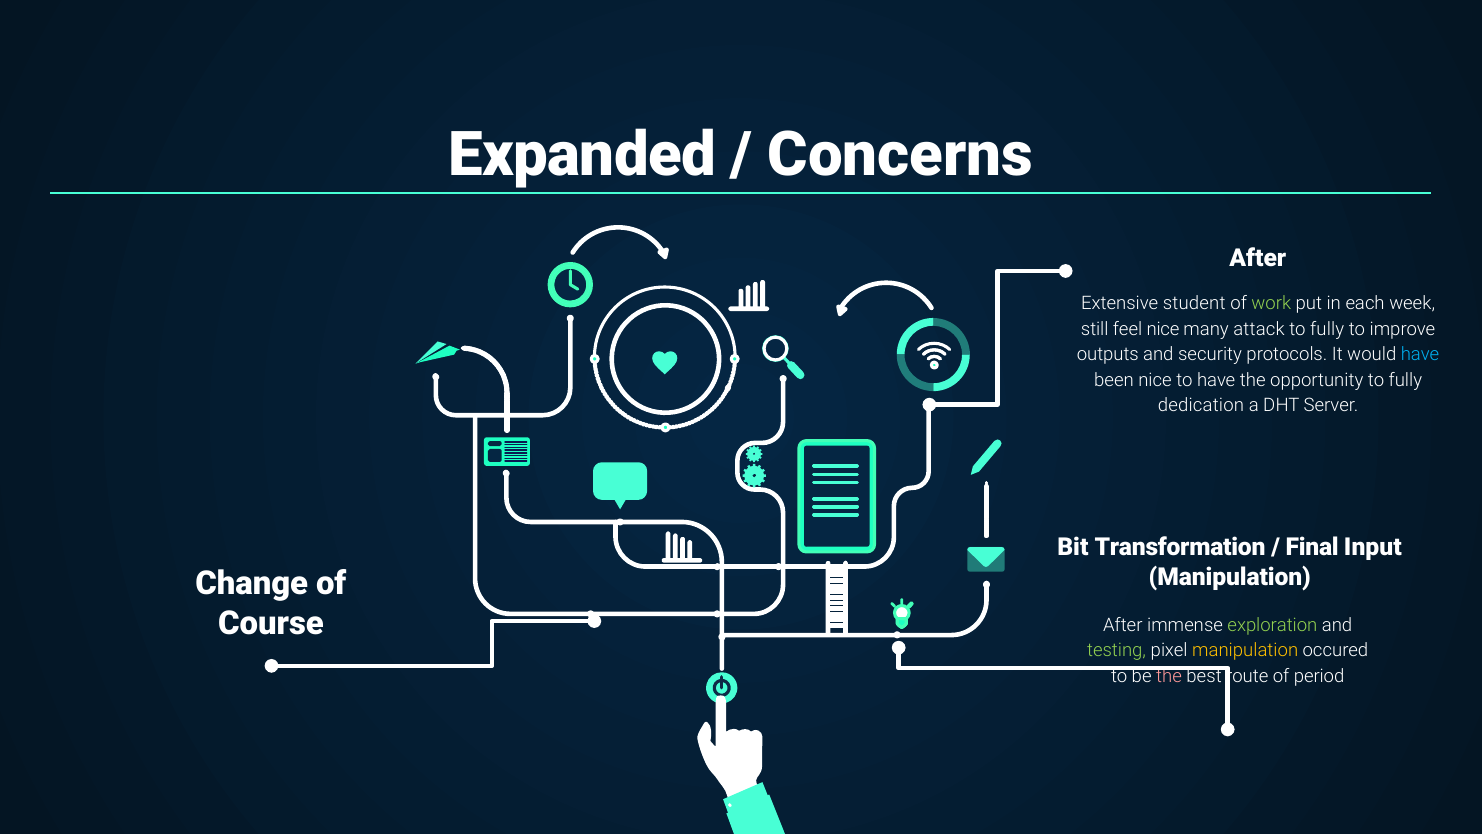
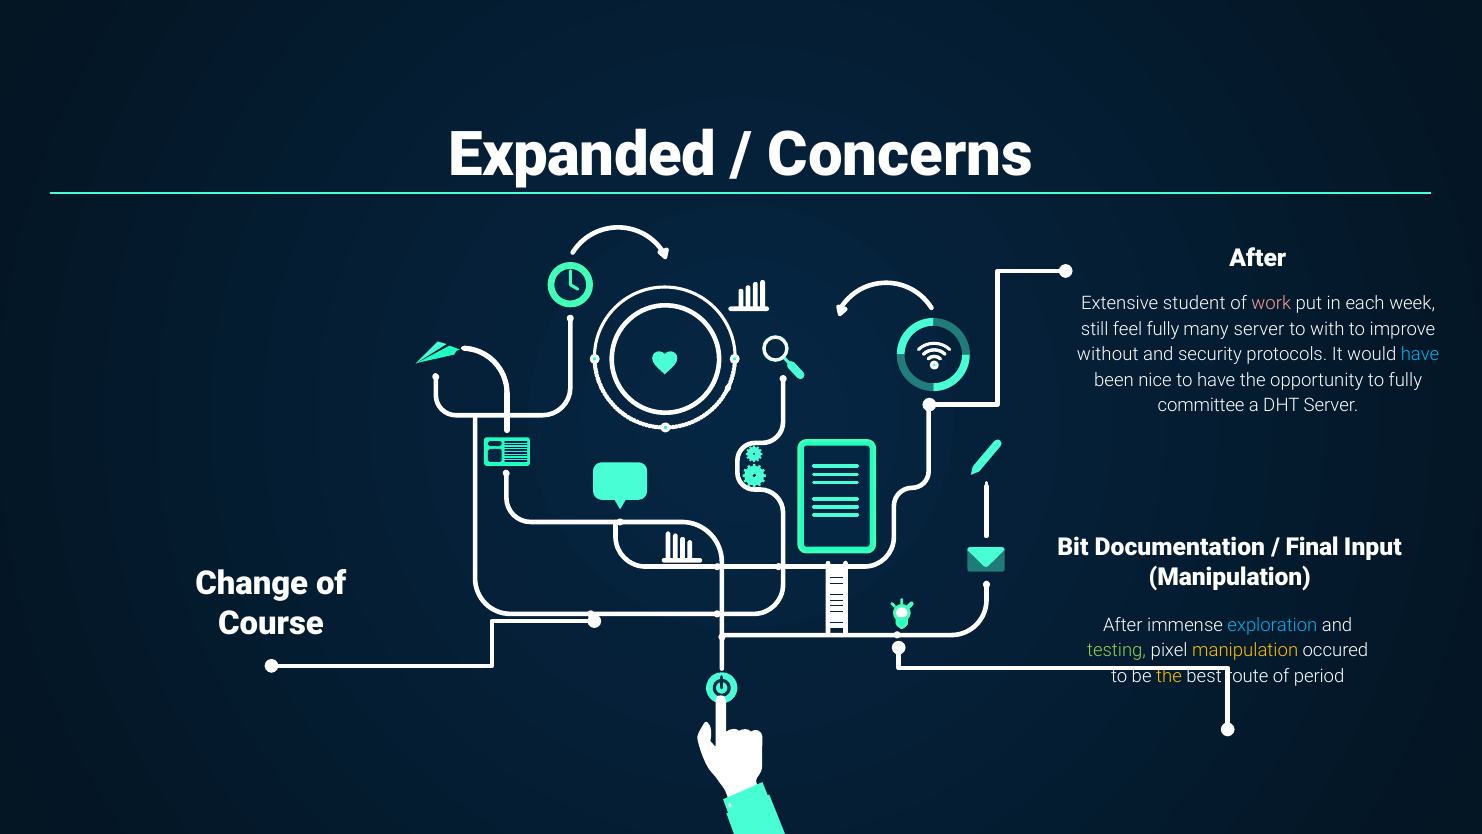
work colour: light green -> pink (1271, 303)
feel nice: nice -> fully (1163, 329)
many attack: attack -> server (1259, 329)
fully: fully -> with (1327, 329)
outputs: outputs -> without (1108, 354)
dedication: dedication -> committee (1201, 406)
Transformation: Transformation -> Documentation (1180, 547)
exploration colour: light green -> light blue (1272, 625)
the colour: pink -> yellow (1169, 676)
